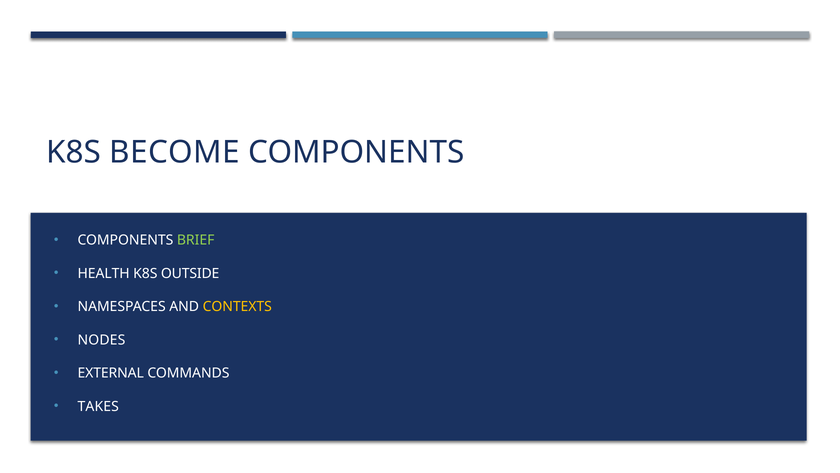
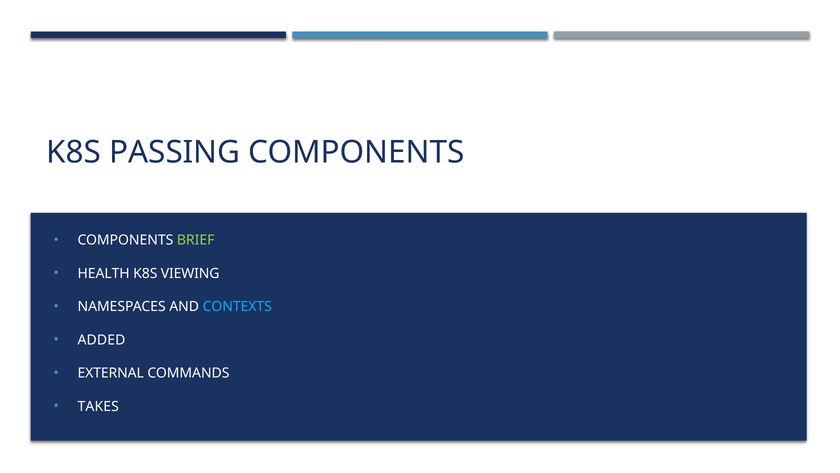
BECOME: BECOME -> PASSING (175, 152)
OUTSIDE: OUTSIDE -> VIEWING (190, 273)
CONTEXTS colour: yellow -> light blue (237, 306)
NODES: NODES -> ADDED (101, 340)
